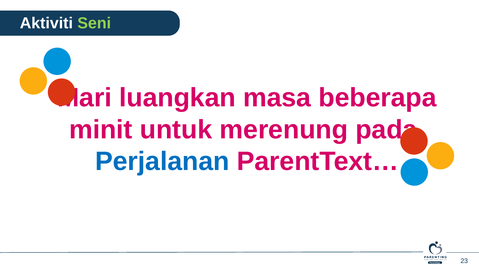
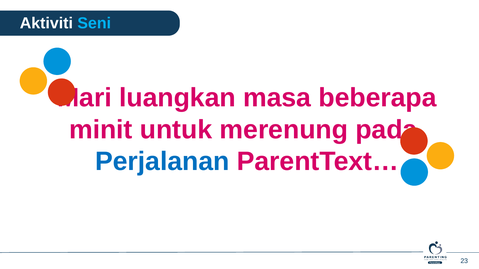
Seni colour: light green -> light blue (94, 23)
